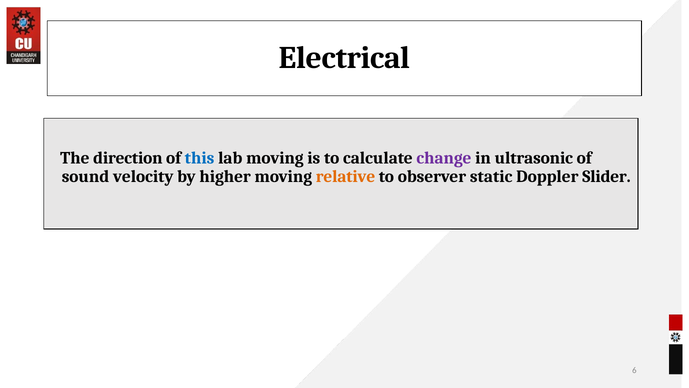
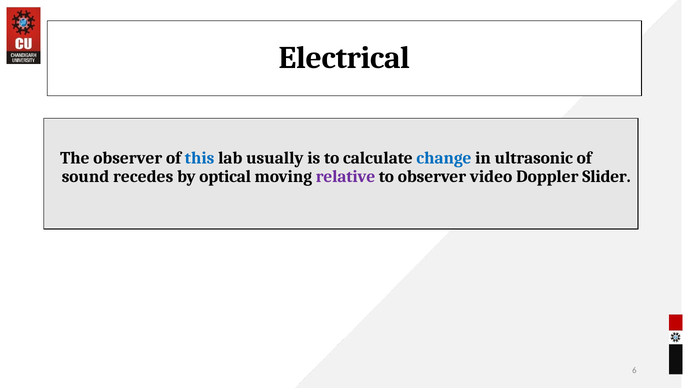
The direction: direction -> observer (128, 158)
lab moving: moving -> usually (275, 158)
change colour: purple -> blue (444, 158)
velocity: velocity -> recedes (143, 176)
higher: higher -> optical (225, 176)
relative colour: orange -> purple (346, 176)
static: static -> video (491, 176)
